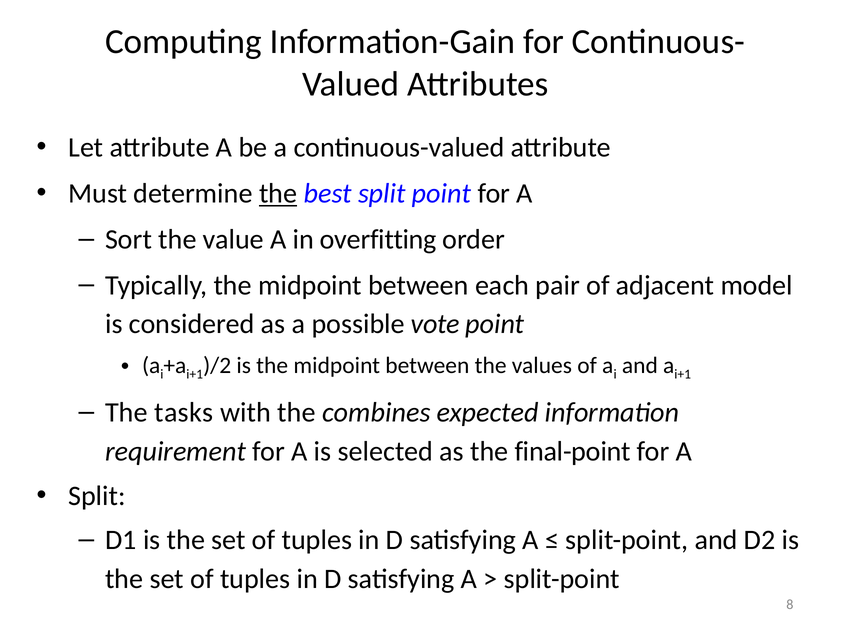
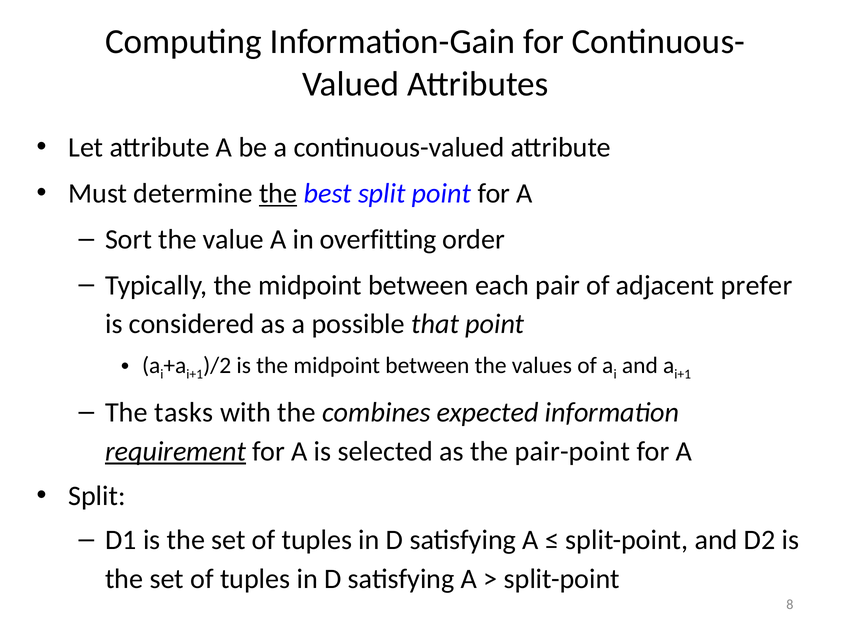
model: model -> prefer (756, 285)
vote: vote -> that (435, 324)
requirement underline: none -> present (176, 451)
final-point: final-point -> pair-point (572, 451)
